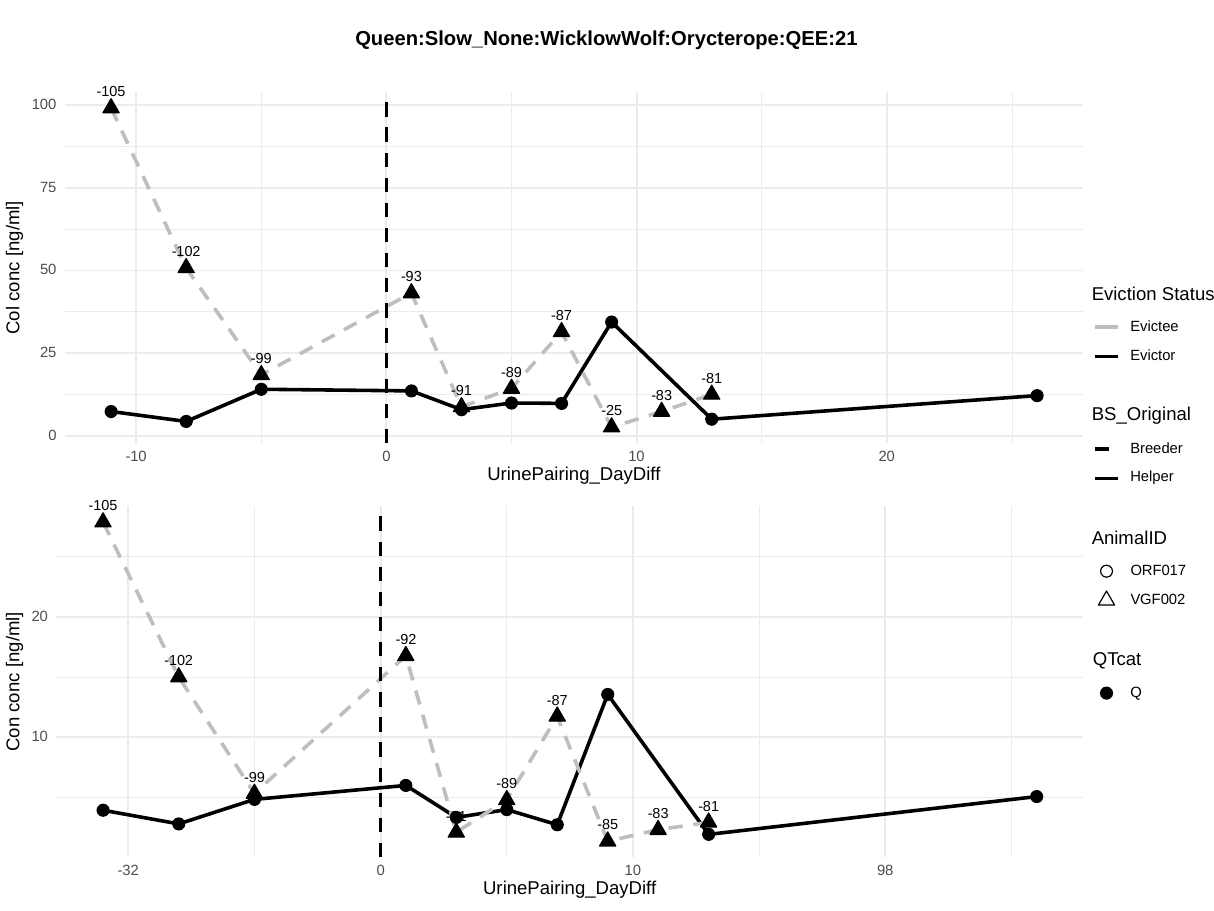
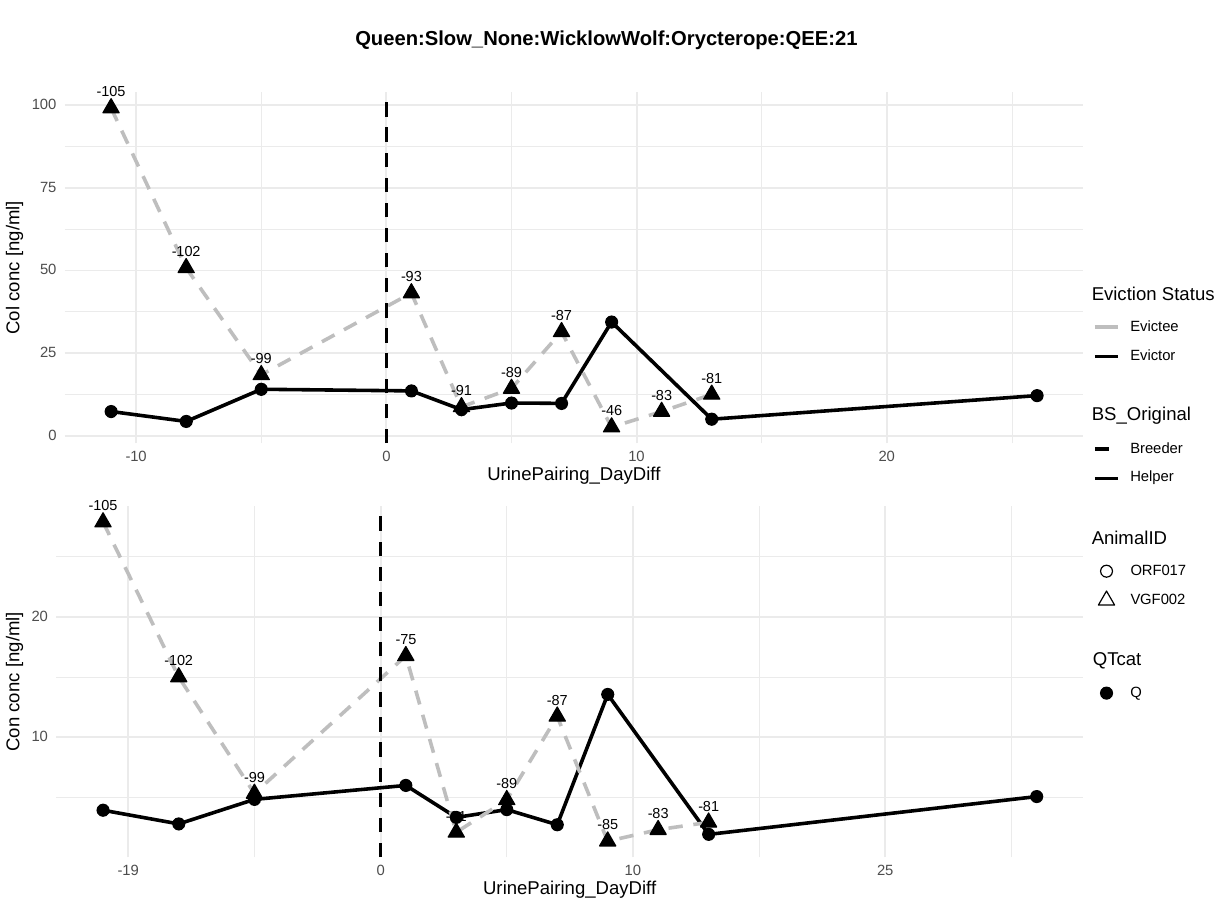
-25: -25 -> -46 (612, 411)
-92: -92 -> -75 (406, 639)
-32: -32 -> -19 (128, 870)
10 98: 98 -> 25 (885, 870)
